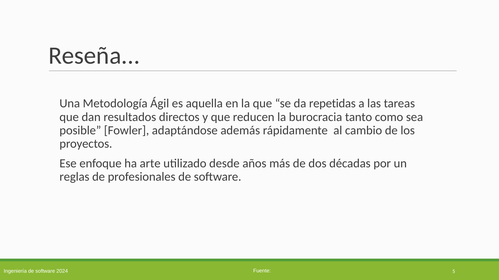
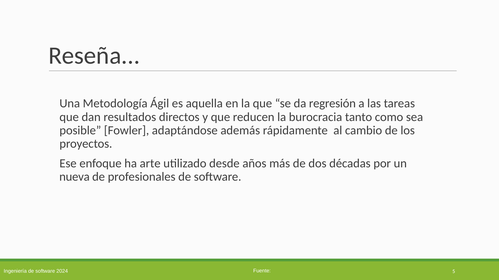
repetidas: repetidas -> regresión (332, 104)
reglas: reglas -> nueva (75, 177)
